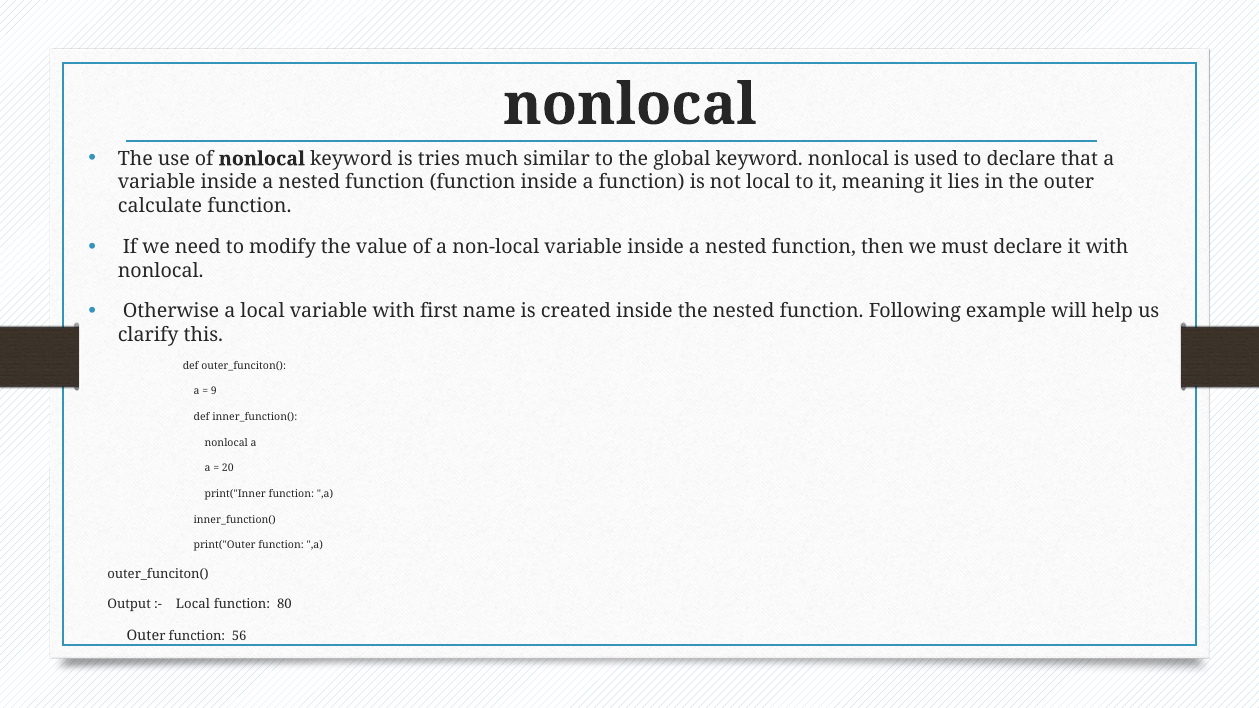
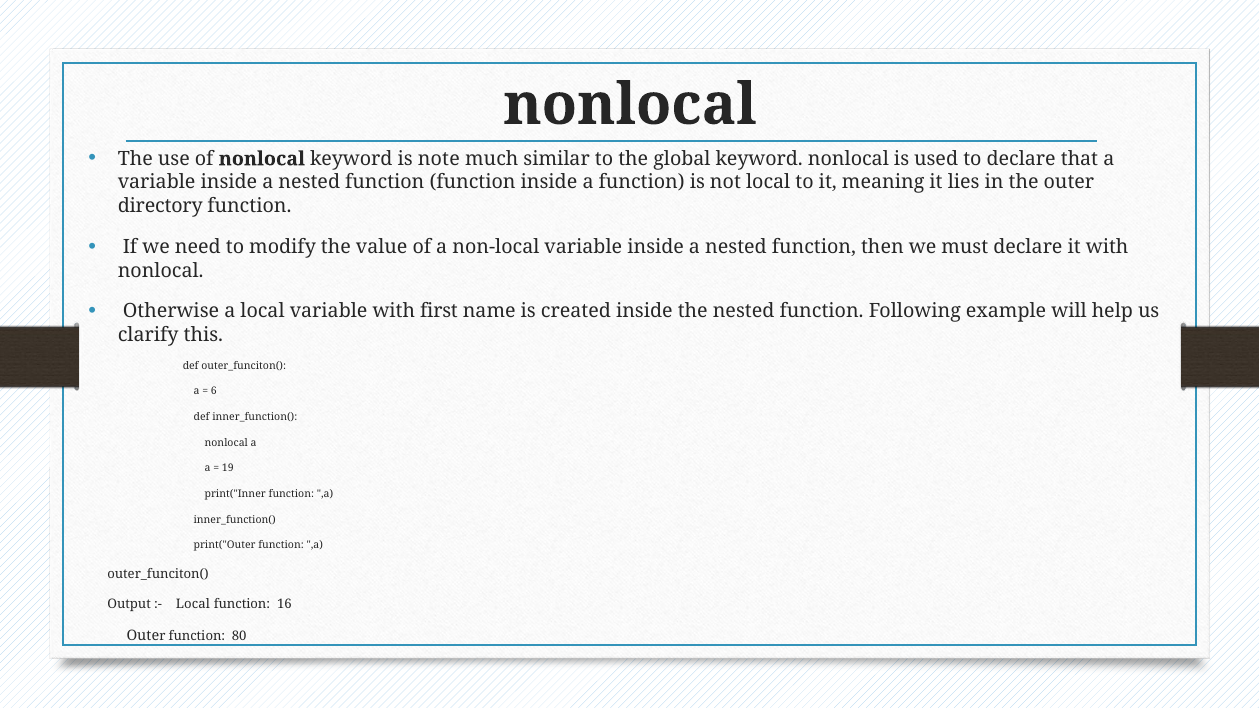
tries: tries -> note (439, 159)
calculate: calculate -> directory (160, 206)
9: 9 -> 6 (214, 391)
20: 20 -> 19 (228, 468)
80: 80 -> 16 (284, 604)
56: 56 -> 80 (239, 636)
